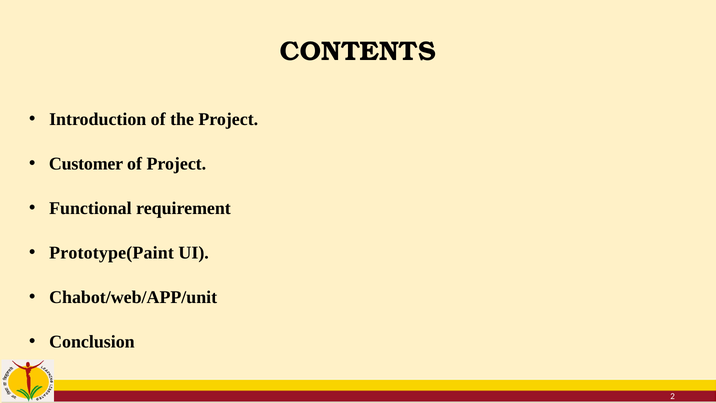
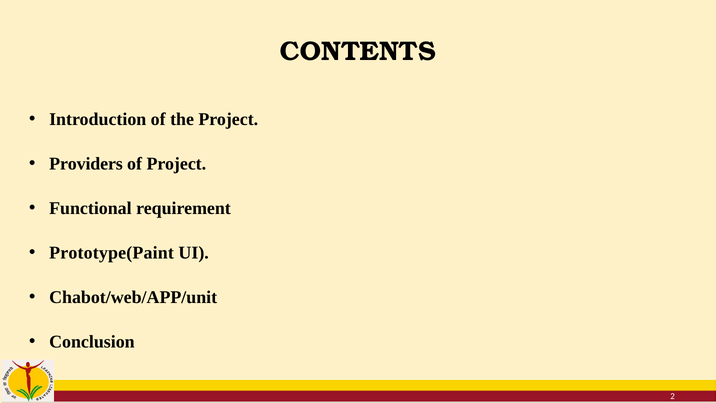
Customer: Customer -> Providers (86, 164)
